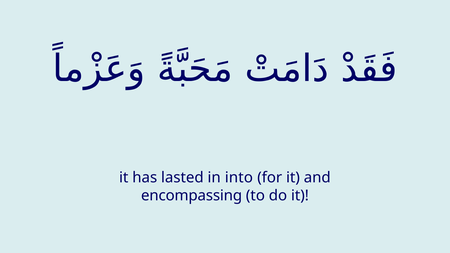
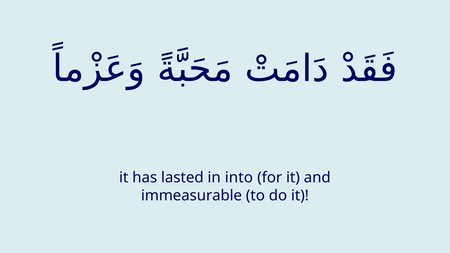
encompassing: encompassing -> immeasurable (192, 196)
